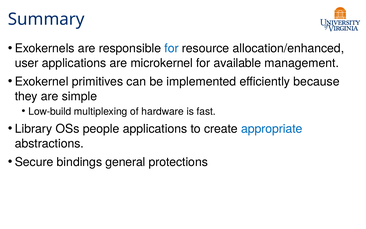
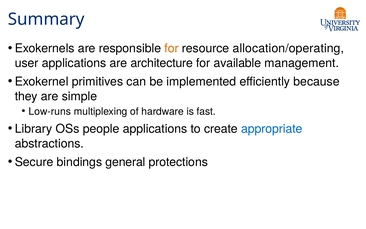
for colour: blue -> orange (172, 48)
allocation/enhanced: allocation/enhanced -> allocation/operating (288, 48)
microkernel: microkernel -> architecture (162, 63)
Low-build: Low-build -> Low-runs (50, 111)
